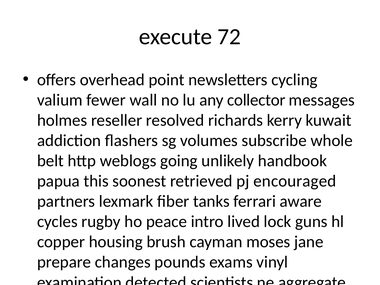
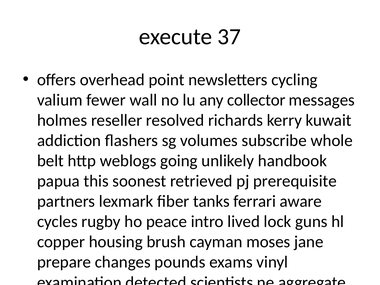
72: 72 -> 37 (229, 37)
encouraged: encouraged -> prerequisite (295, 181)
